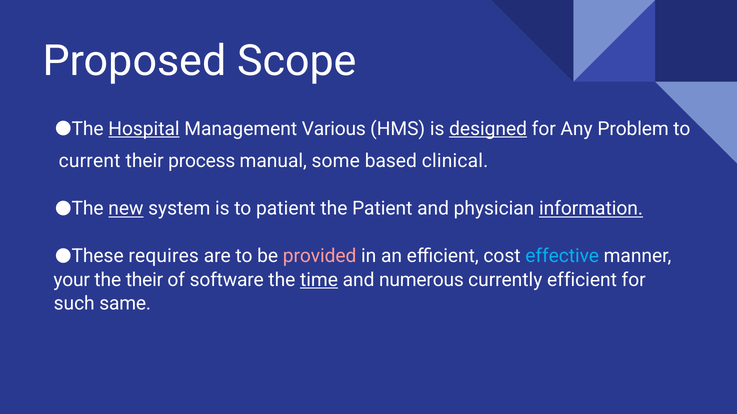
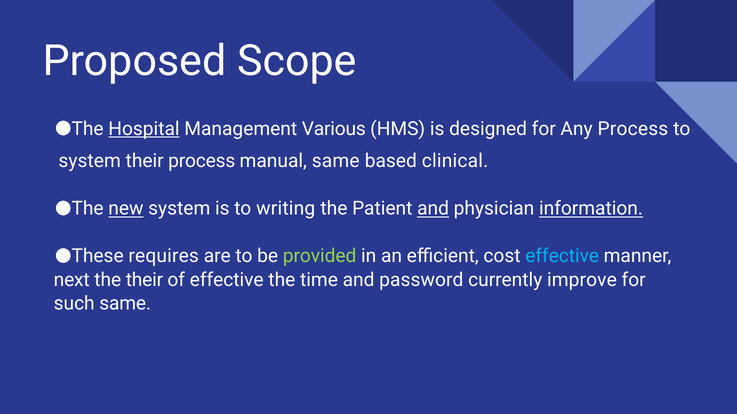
designed underline: present -> none (488, 129)
Any Problem: Problem -> Process (633, 129)
current: current -> system (90, 161)
manual some: some -> same (336, 161)
to patient: patient -> writing (286, 209)
and underline: none -> present (433, 209)
provided colour: pink -> light green (320, 256)
your: your -> next (72, 280)
of software: software -> effective (227, 280)
time underline: present -> none (319, 280)
numerous: numerous -> password (421, 280)
currently efficient: efficient -> improve (582, 280)
